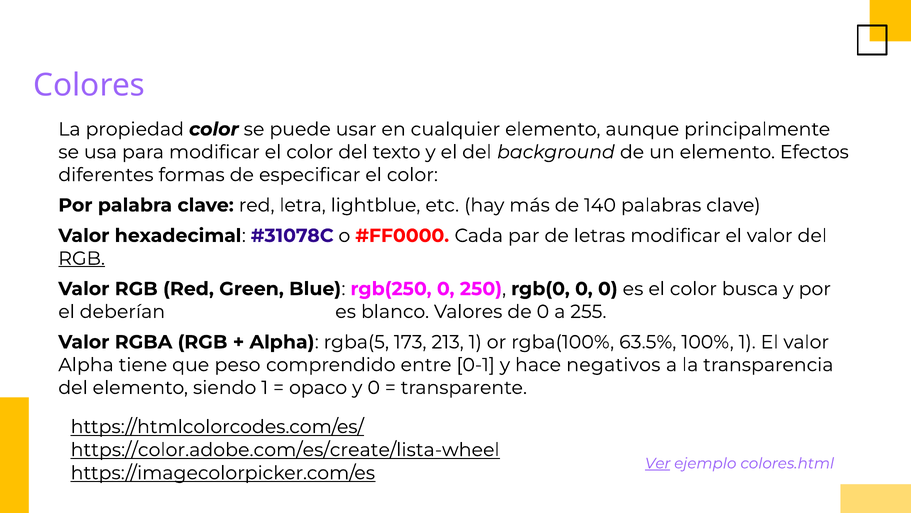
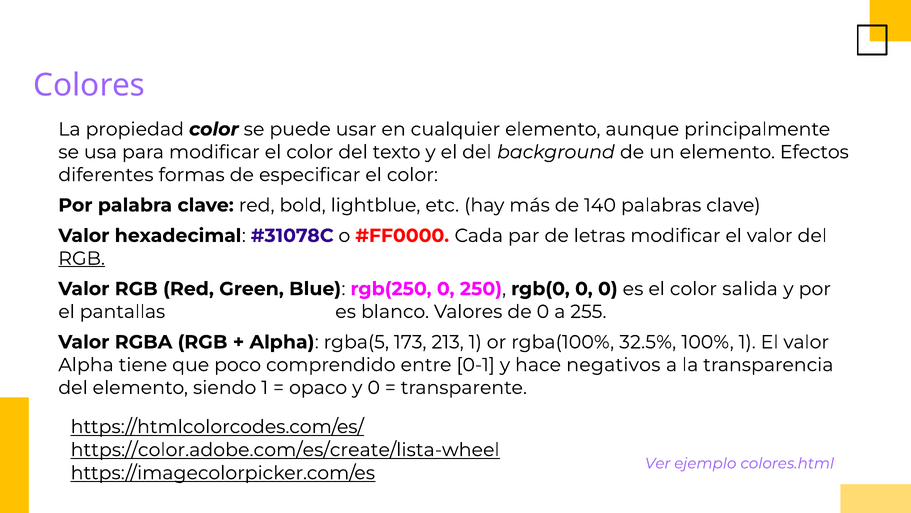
letra: letra -> bold (303, 205)
busca: busca -> salida (750, 289)
deberían: deberían -> pantallas (122, 311)
63.5%: 63.5% -> 32.5% (648, 342)
peso: peso -> poco (238, 365)
Ver underline: present -> none (658, 463)
